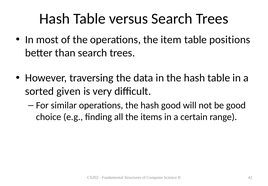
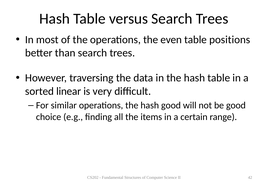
item: item -> even (171, 40)
given: given -> linear (69, 91)
